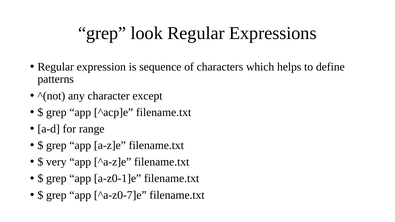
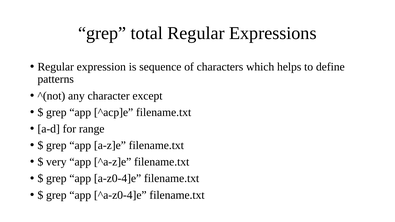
look: look -> total (147, 33)
a-z0-1]e: a-z0-1]e -> a-z0-4]e (118, 179)
^a-z0-7]e: ^a-z0-7]e -> ^a-z0-4]e (120, 195)
